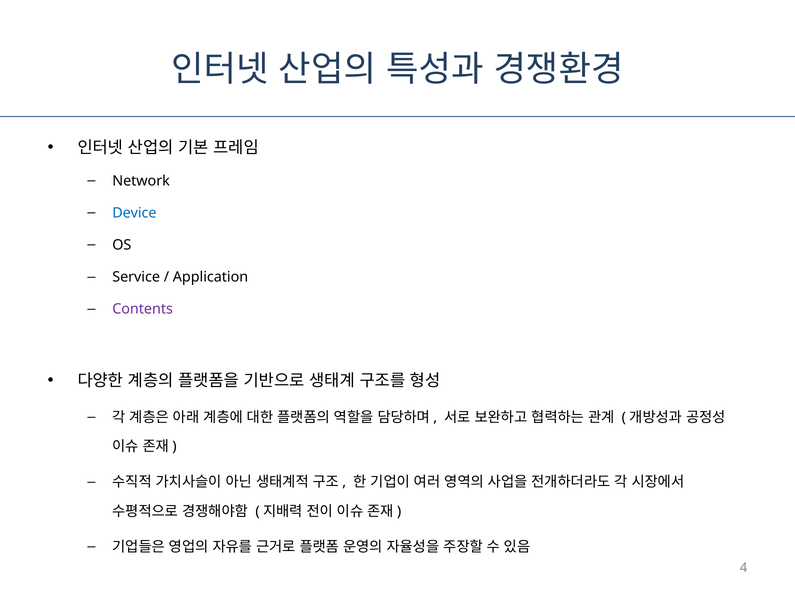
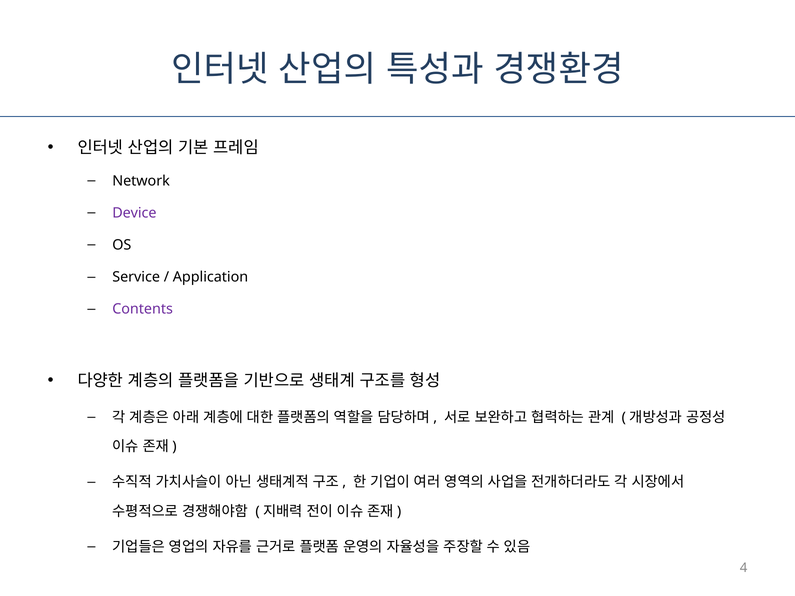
Device colour: blue -> purple (134, 213)
